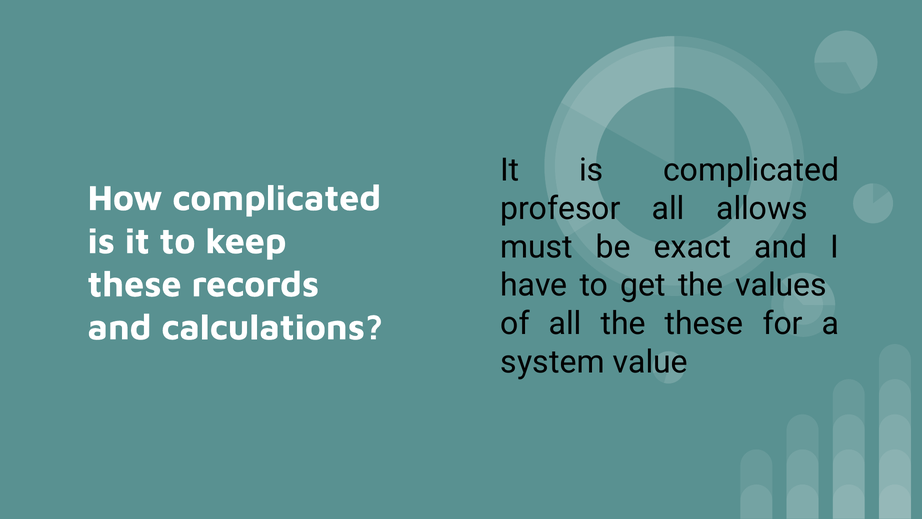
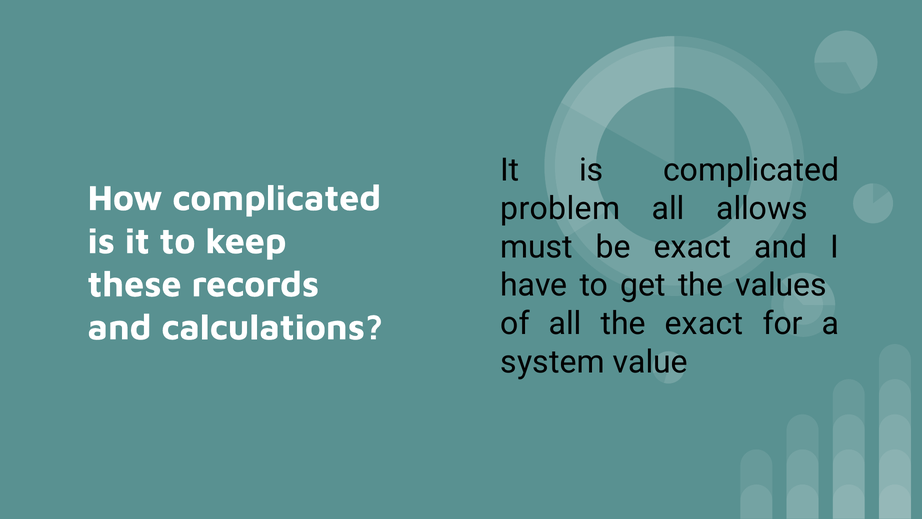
profesor: profesor -> problem (560, 208)
the these: these -> exact (704, 324)
